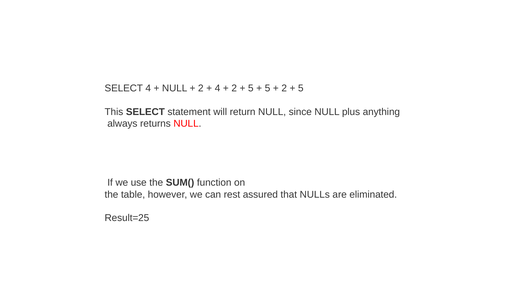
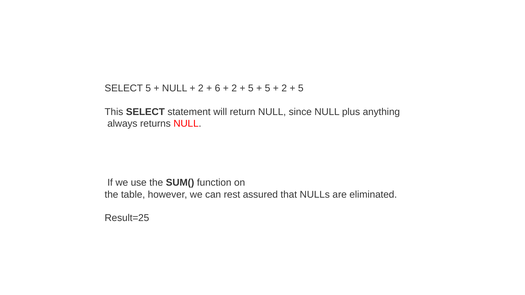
SELECT 4: 4 -> 5 (148, 88)
4: 4 -> 6 (218, 88)
